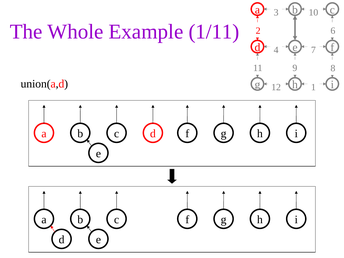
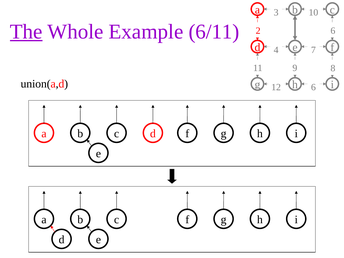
The underline: none -> present (26, 32)
1/11: 1/11 -> 6/11 (214, 32)
12 1: 1 -> 6 (313, 87)
